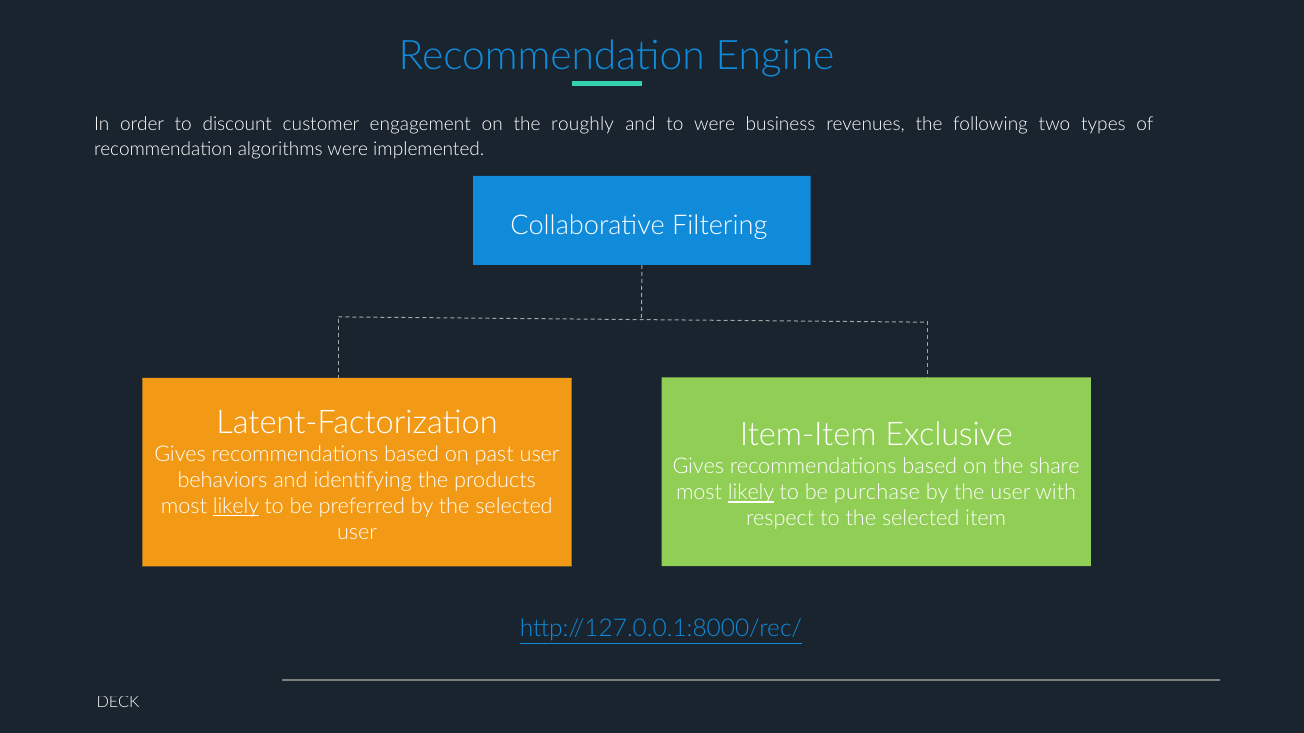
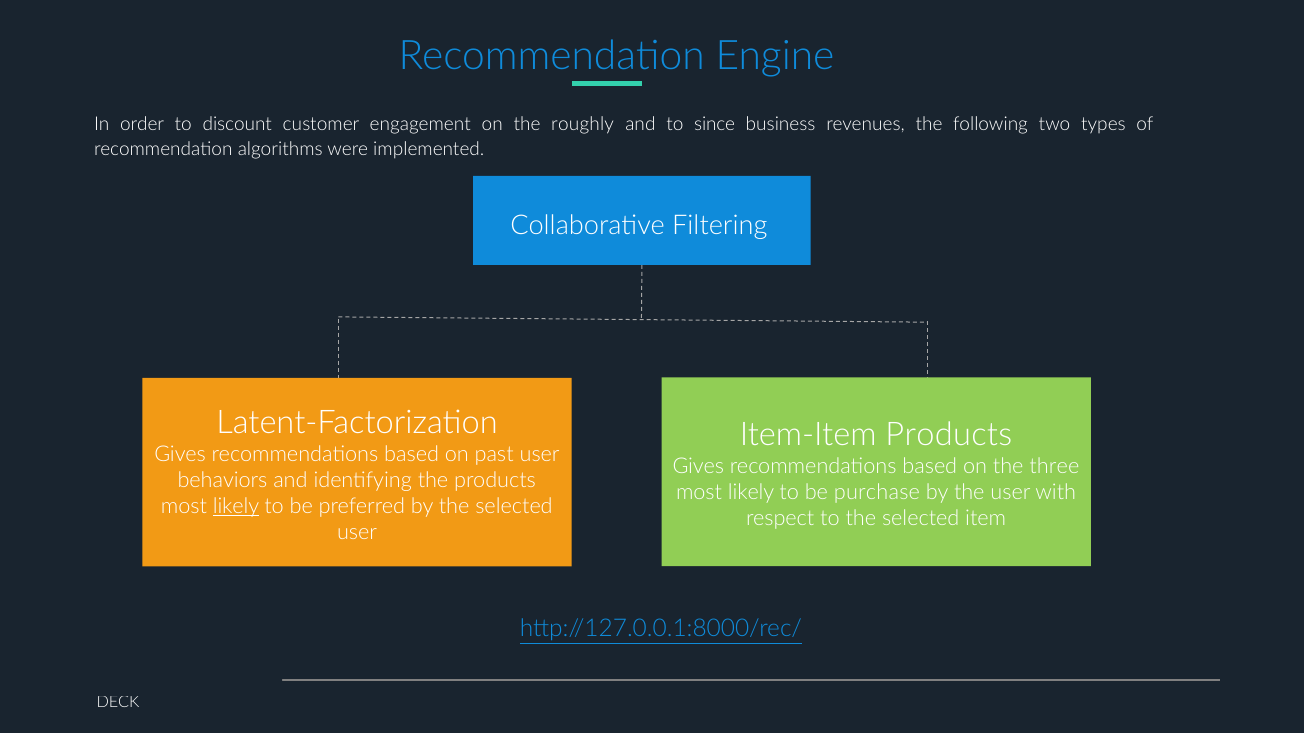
to were: were -> since (715, 124)
Item-Item Exclusive: Exclusive -> Products (949, 435)
share: share -> three (1054, 467)
likely underline: present -> none (751, 493)
